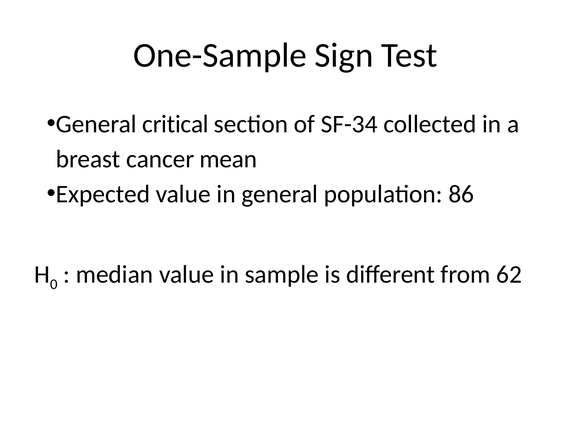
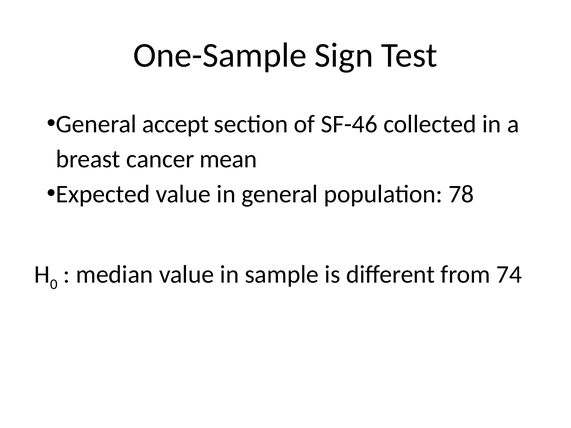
critical: critical -> accept (175, 124)
SF-34: SF-34 -> SF-46 (349, 124)
86: 86 -> 78 (461, 194)
62: 62 -> 74 (509, 275)
